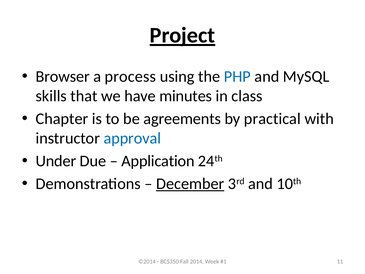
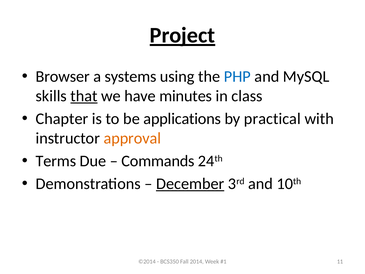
process: process -> systems (131, 77)
that underline: none -> present (84, 96)
agreements: agreements -> applications (182, 119)
approval colour: blue -> orange (132, 138)
Under: Under -> Terms (56, 161)
Application: Application -> Commands (158, 161)
